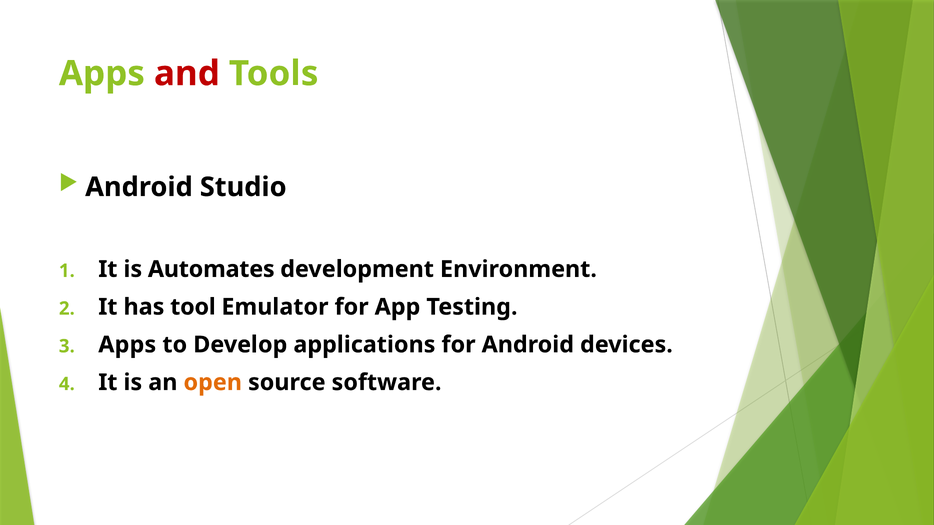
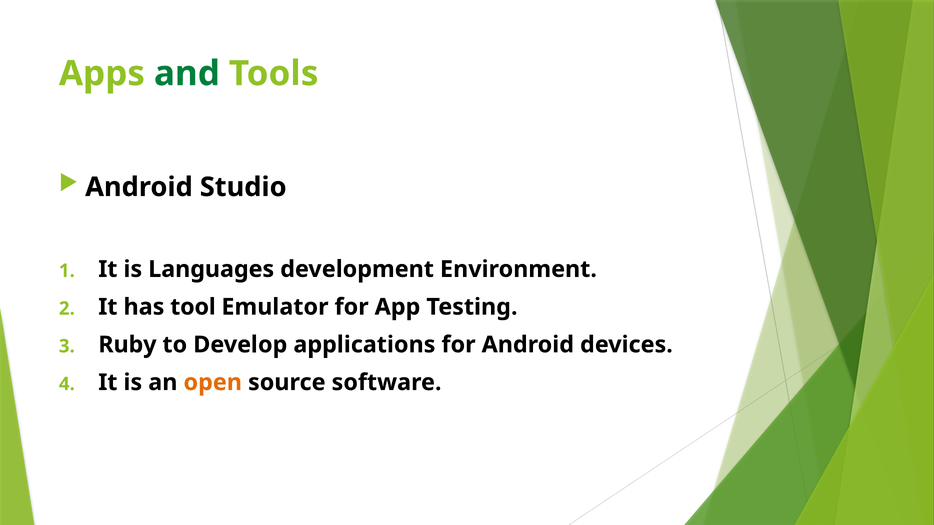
and colour: red -> green (187, 74)
Automates: Automates -> Languages (211, 269)
Apps: Apps -> Ruby (127, 345)
